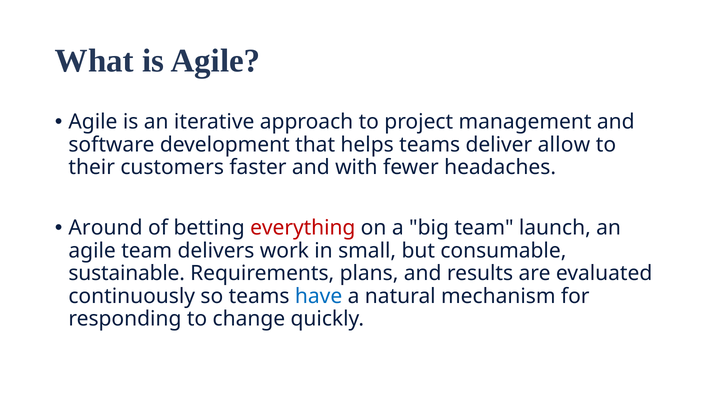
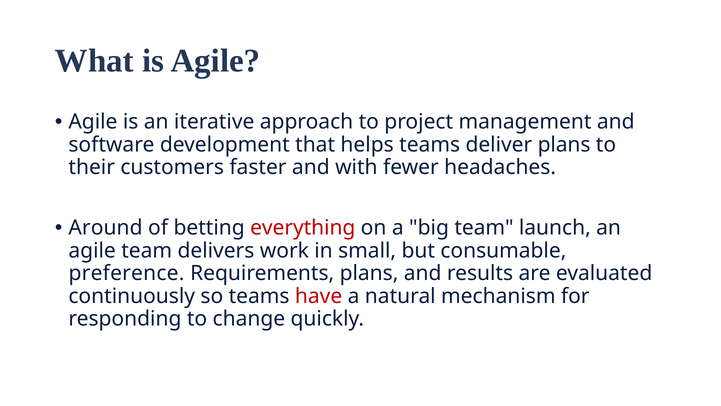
deliver allow: allow -> plans (564, 145)
sustainable: sustainable -> preference (126, 273)
have colour: blue -> red (319, 296)
